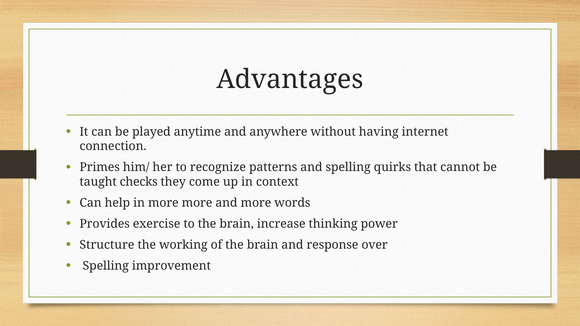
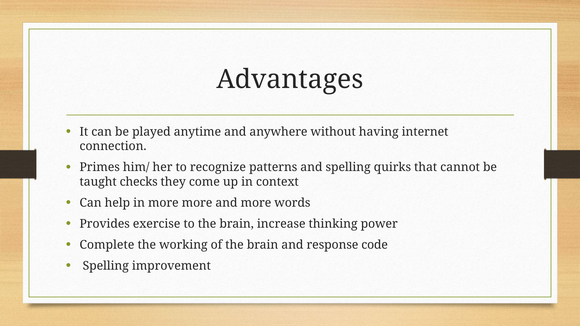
Structure: Structure -> Complete (107, 245)
over: over -> code (375, 245)
